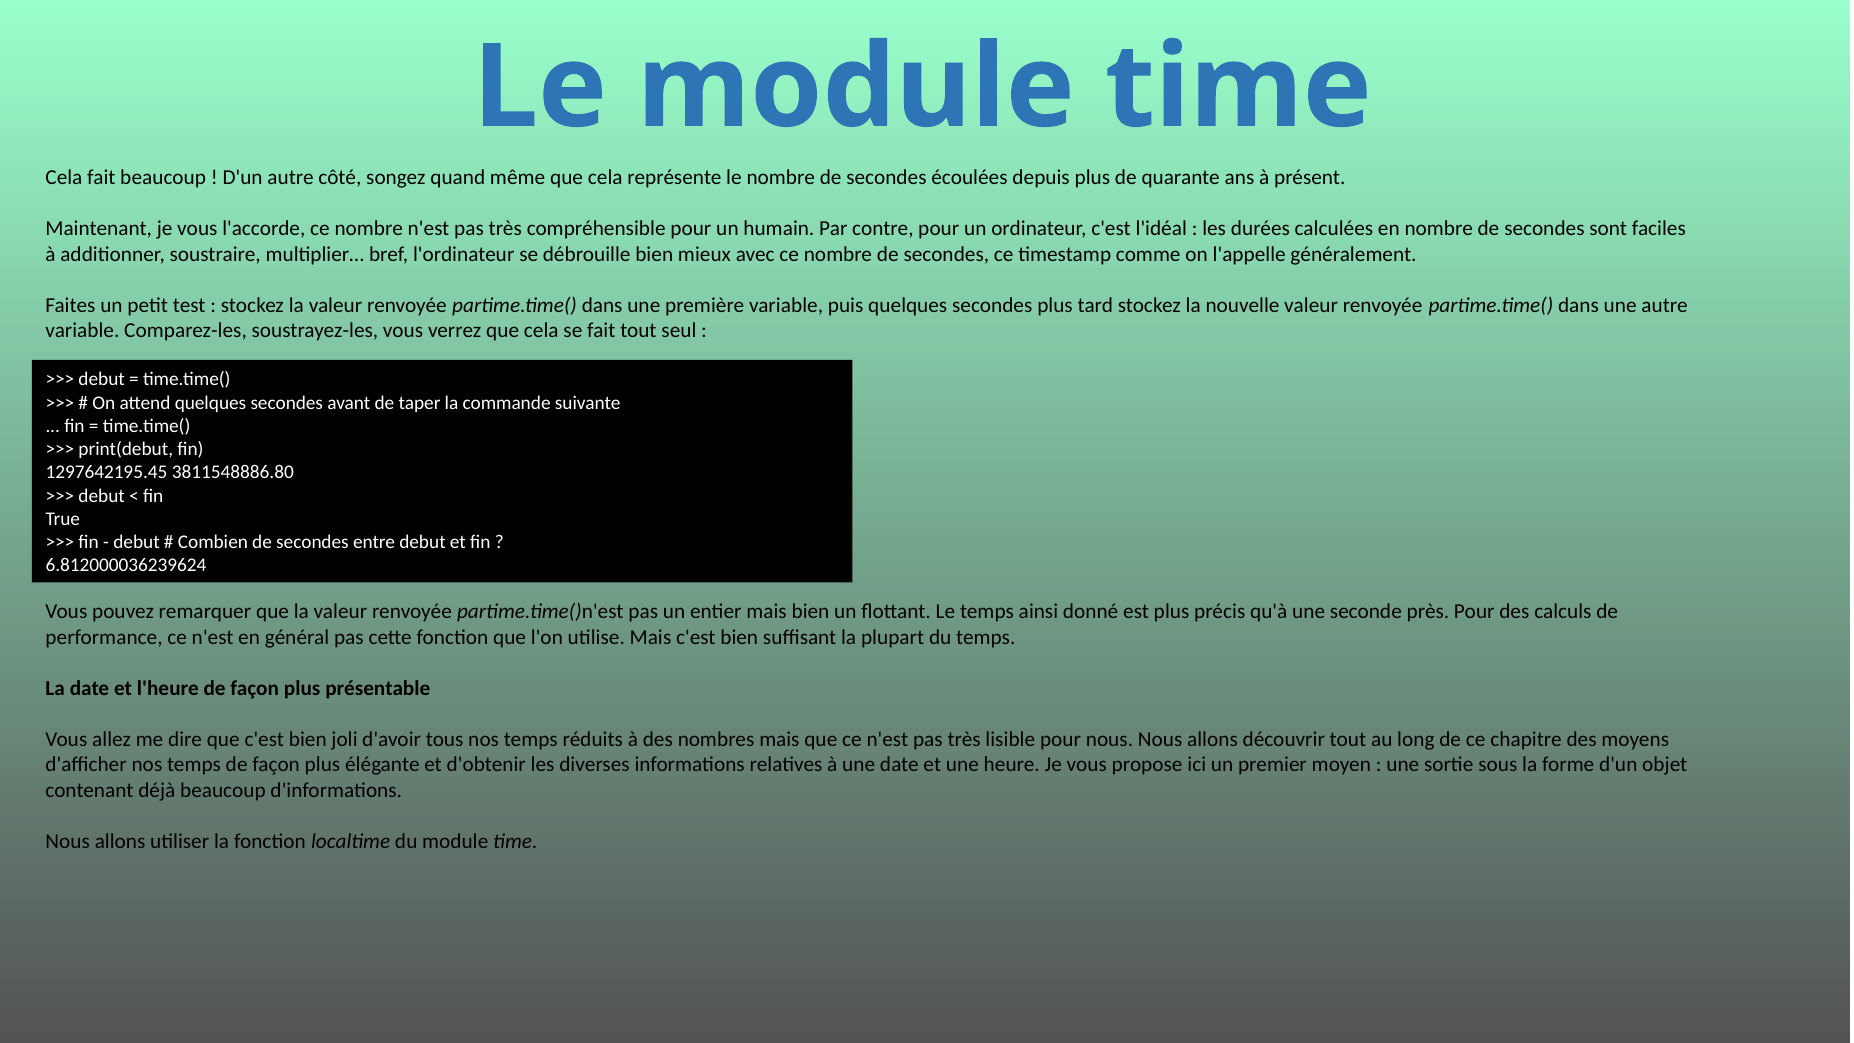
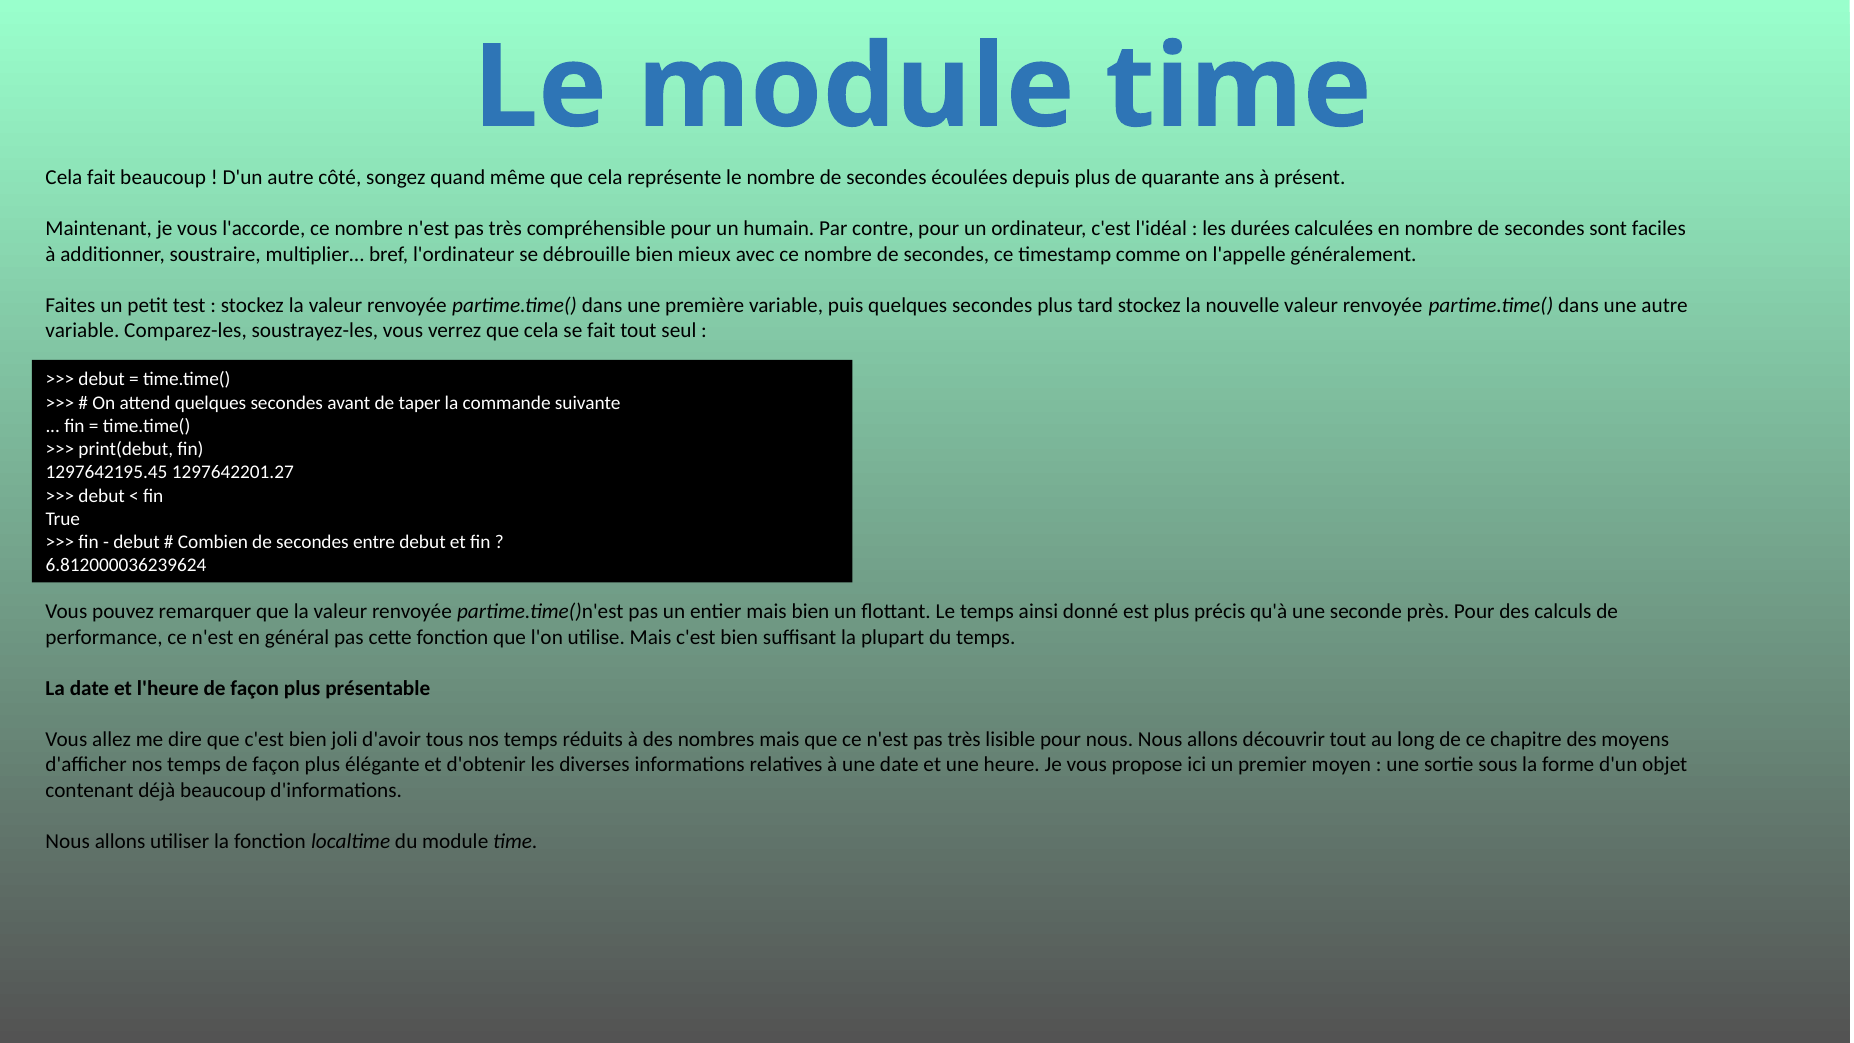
3811548886.80: 3811548886.80 -> 1297642201.27 (233, 472)
